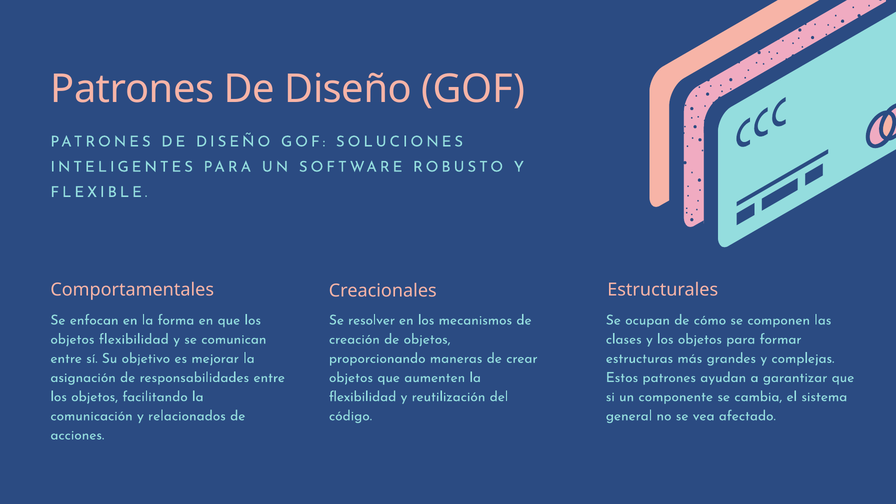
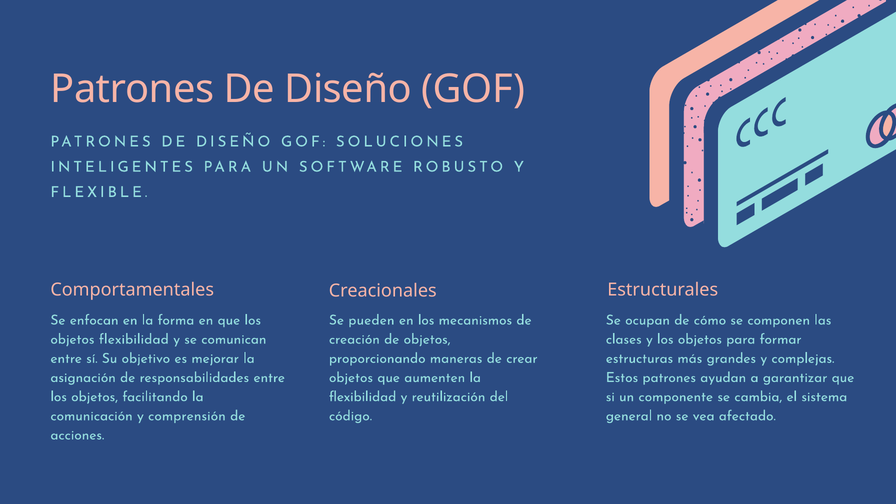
resolver: resolver -> pueden (371, 320)
relacionados: relacionados -> comprensión (187, 416)
